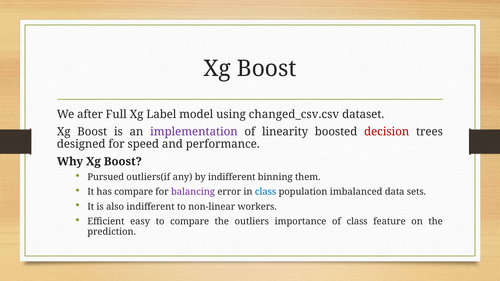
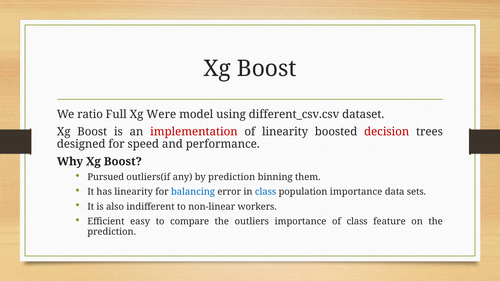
after: after -> ratio (90, 114)
Label: Label -> Were (161, 114)
changed_csv.csv: changed_csv.csv -> different_csv.csv (294, 114)
implementation colour: purple -> red (194, 132)
by indifferent: indifferent -> prediction (232, 177)
has compare: compare -> linearity (134, 192)
balancing colour: purple -> blue (193, 192)
population imbalanced: imbalanced -> importance (356, 192)
